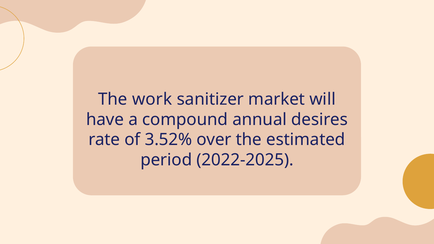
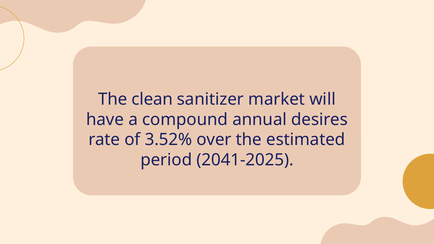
work: work -> clean (152, 99)
2022-2025: 2022-2025 -> 2041-2025 (245, 160)
